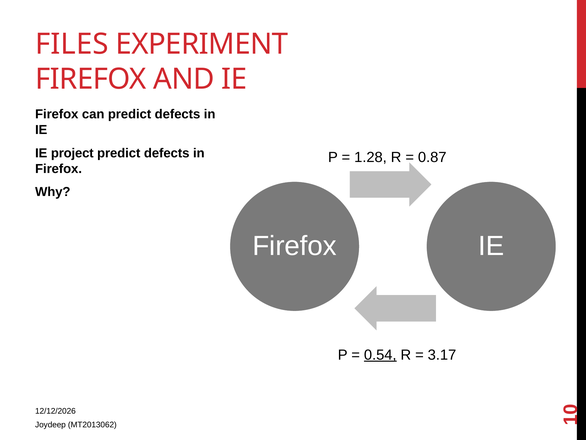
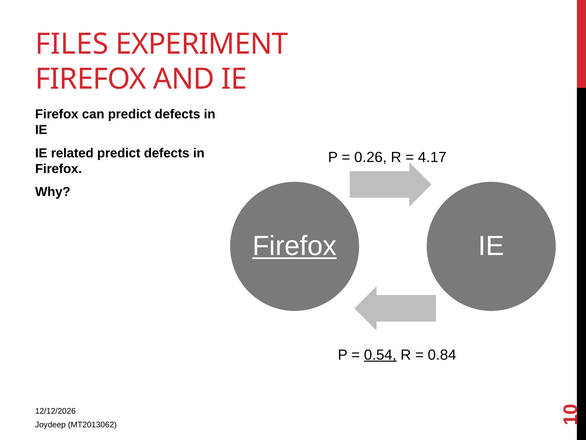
project: project -> related (72, 153)
1.28: 1.28 -> 0.26 (370, 157)
0.87: 0.87 -> 4.17 (432, 157)
Firefox underline: none -> present (295, 246)
3.17: 3.17 -> 0.84 (442, 355)
